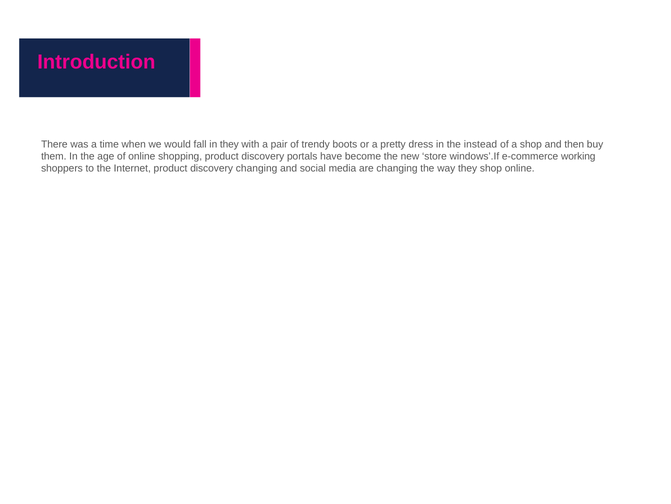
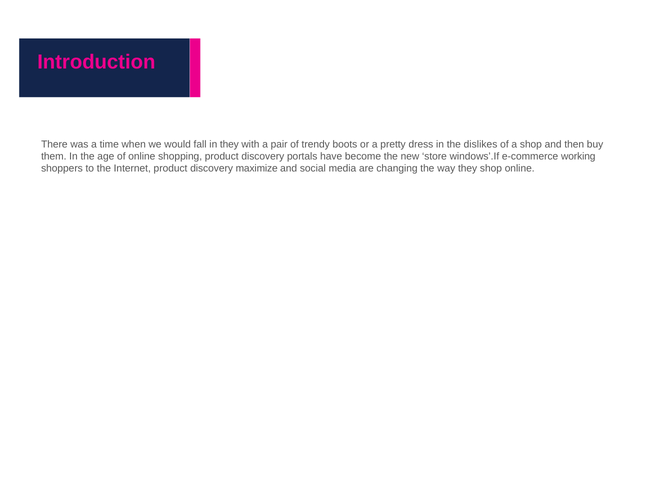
instead: instead -> dislikes (481, 144)
discovery changing: changing -> maximize (257, 168)
